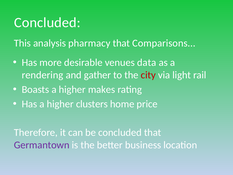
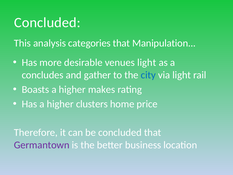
pharmacy: pharmacy -> categories (89, 43)
Comparisons: Comparisons -> Manipulation (164, 43)
venues data: data -> light (147, 62)
rendering: rendering -> concludes (43, 75)
city colour: red -> blue (148, 75)
